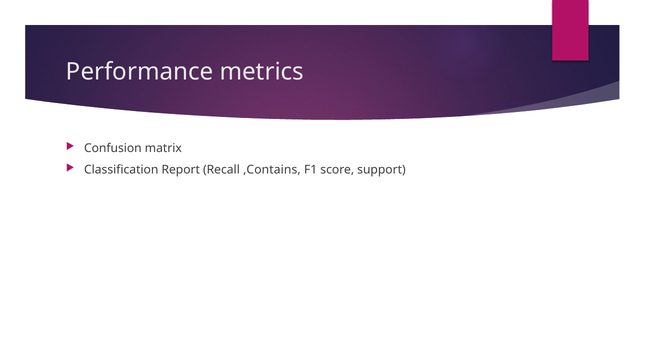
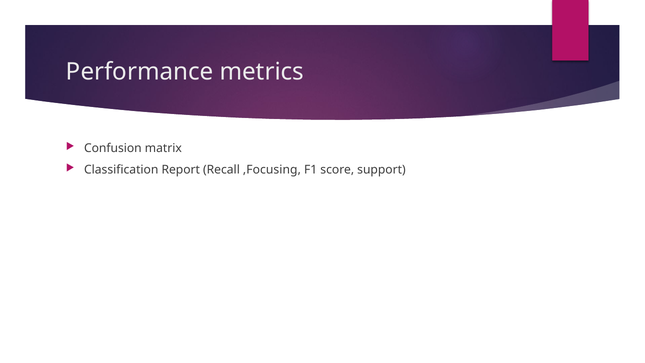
,Contains: ,Contains -> ,Focusing (272, 169)
